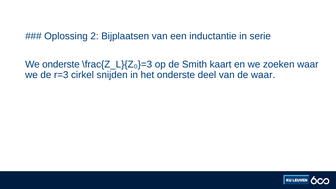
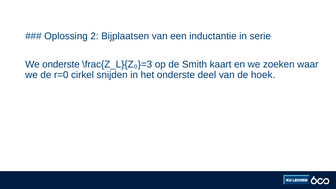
r=3: r=3 -> r=0 (61, 75)
de waar: waar -> hoek (263, 75)
